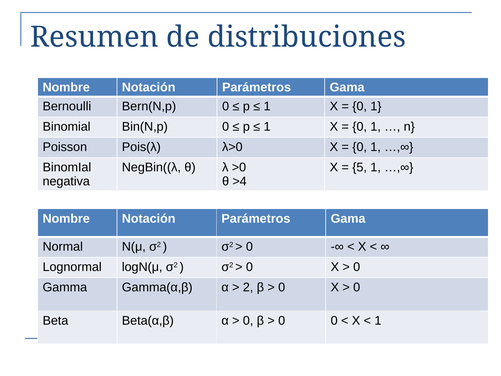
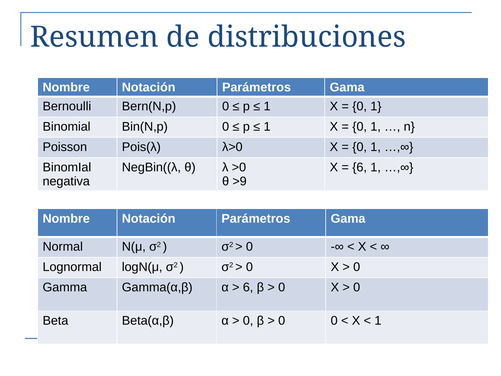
5: 5 -> 6 (360, 167)
>4: >4 -> >9 (240, 181)
2: 2 -> 6 (248, 287)
